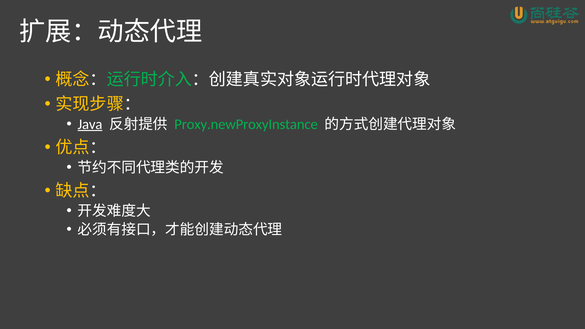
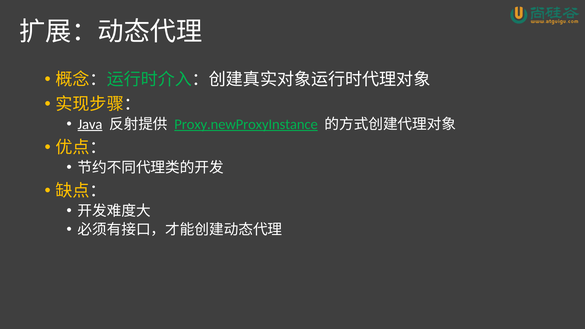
Proxy.newProxyInstance underline: none -> present (246, 124)
